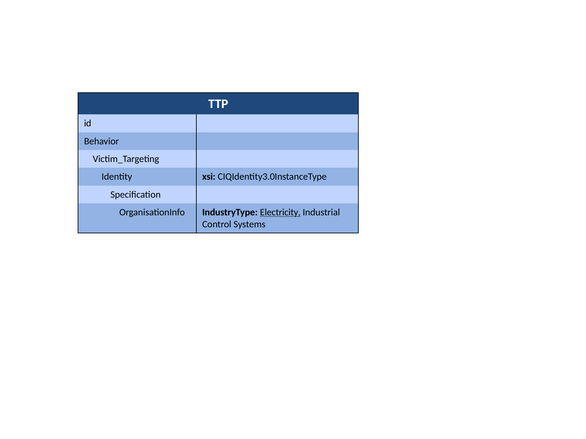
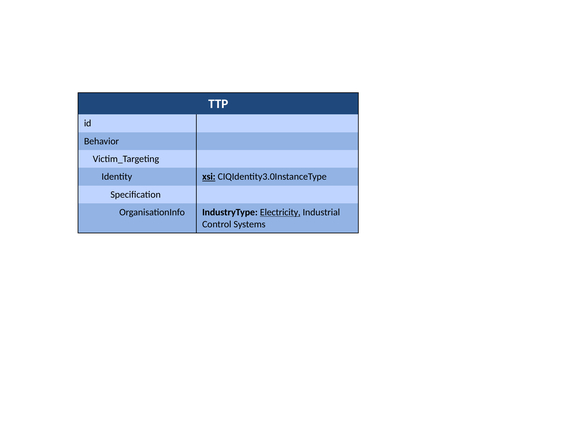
xsi underline: none -> present (209, 177)
